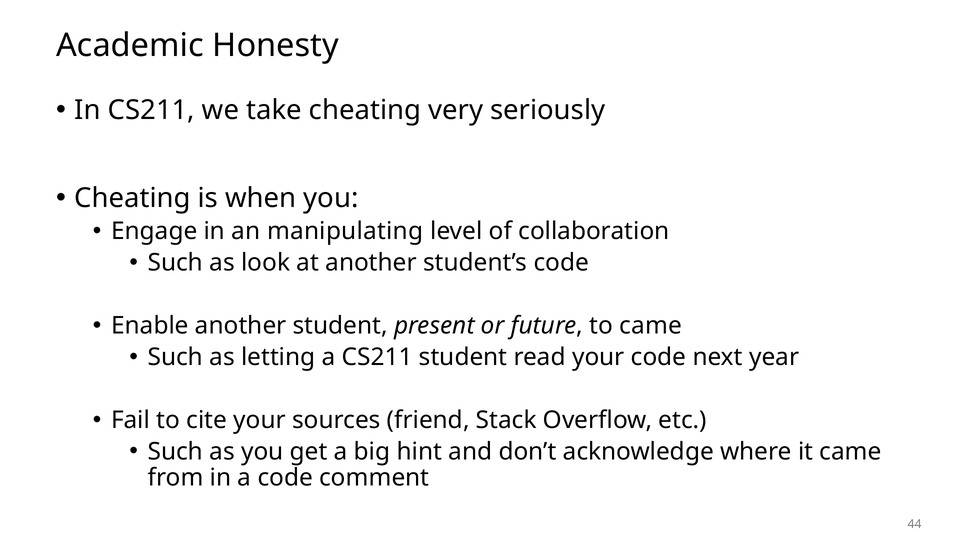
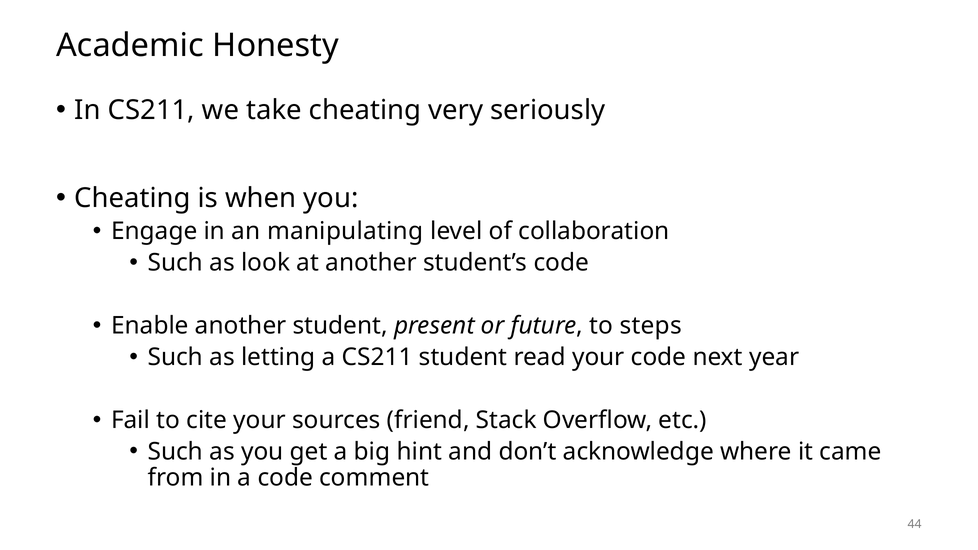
to came: came -> steps (651, 326)
